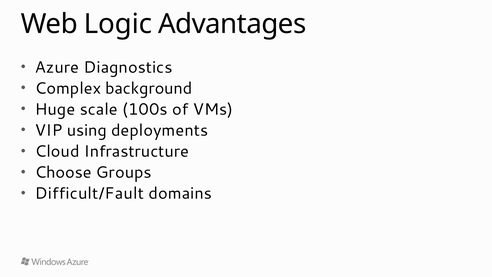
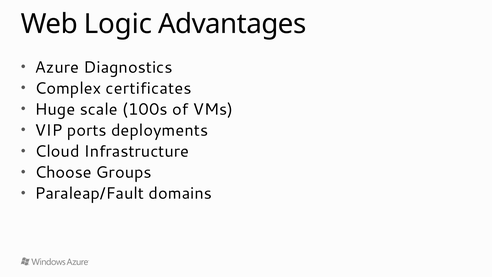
background: background -> certificates (149, 88)
using: using -> ports (87, 130)
Difficult/Fault: Difficult/Fault -> Paraleap/Fault (89, 193)
